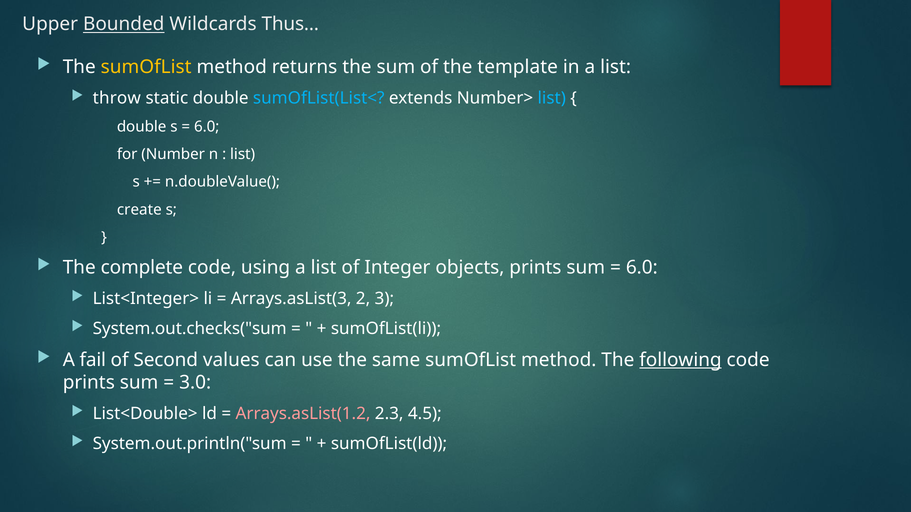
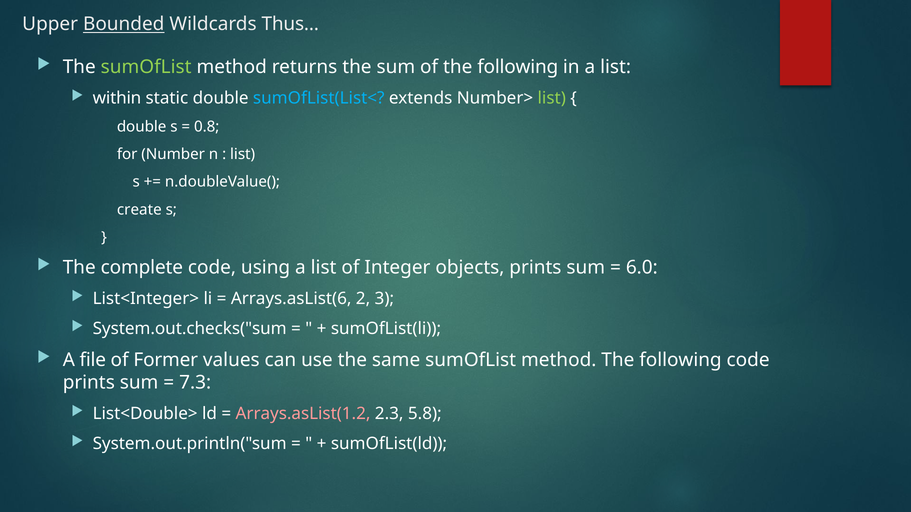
sumOfList colour: yellow -> light green (146, 67)
of the template: template -> following (518, 67)
throw: throw -> within (117, 98)
list colour: light blue -> light green (552, 98)
6.0: 6.0 -> 0.8 (207, 127)
Arrays.asList(3: Arrays.asList(3 -> Arrays.asList(6 (291, 299)
fail: fail -> file (93, 360)
Second: Second -> Former (166, 360)
following underline: present -> none (680, 360)
3.0: 3.0 -> 7.3 (195, 383)
4.5: 4.5 -> 5.8 (425, 414)
